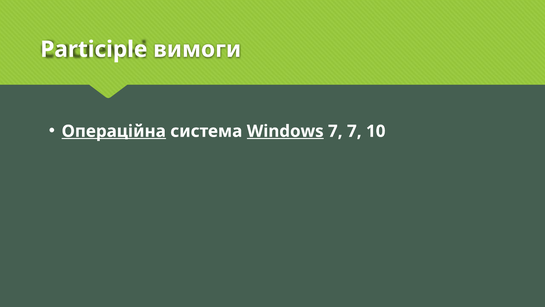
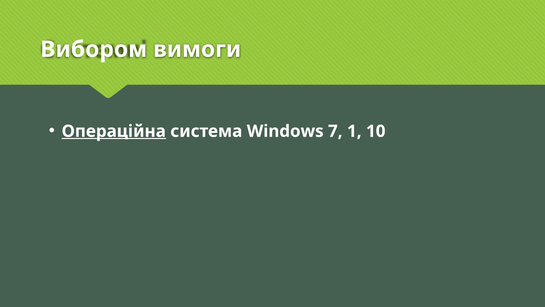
Participle: Participle -> Вибором (94, 49)
Windows underline: present -> none (285, 131)
7 7: 7 -> 1 (354, 131)
